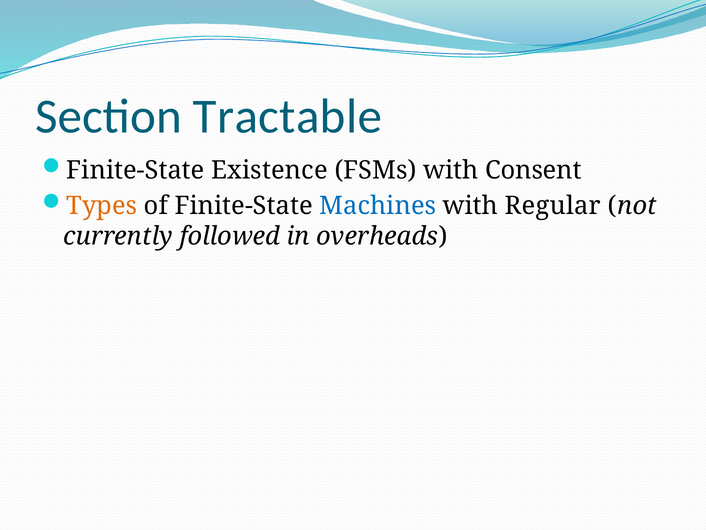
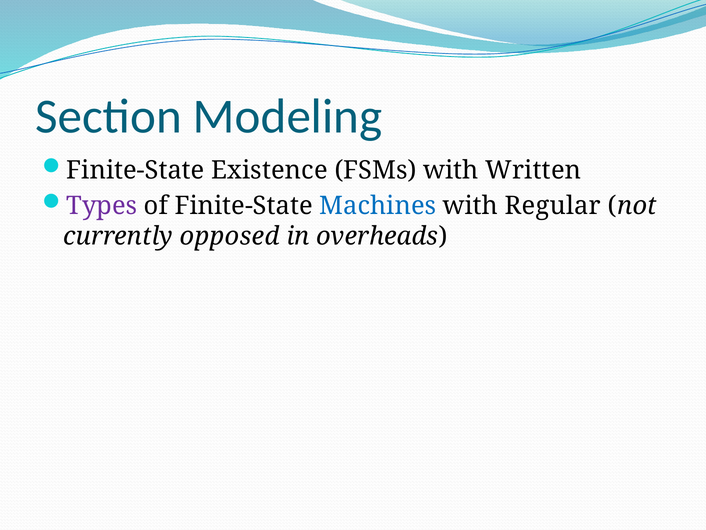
Tractable: Tractable -> Modeling (288, 117)
Consent: Consent -> Written (533, 170)
Types colour: orange -> purple (102, 206)
followed: followed -> opposed (230, 236)
